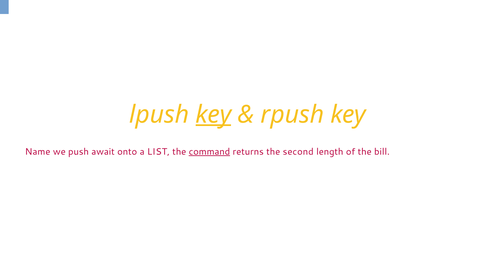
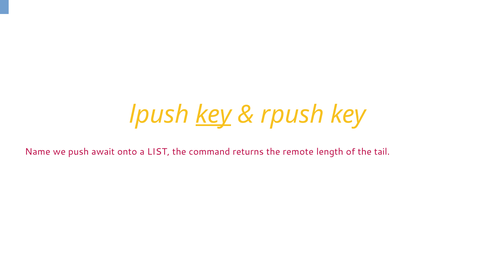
command underline: present -> none (209, 152)
second: second -> remote (298, 152)
bill: bill -> tail (382, 152)
